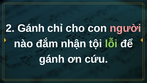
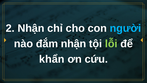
2 Gánh: Gánh -> Nhận (31, 28)
người colour: pink -> light blue (125, 28)
gánh: gánh -> khẩn (52, 59)
